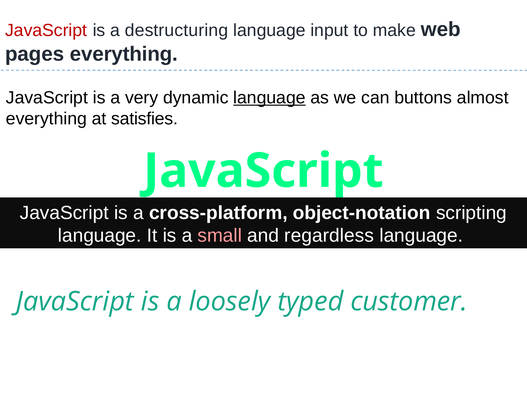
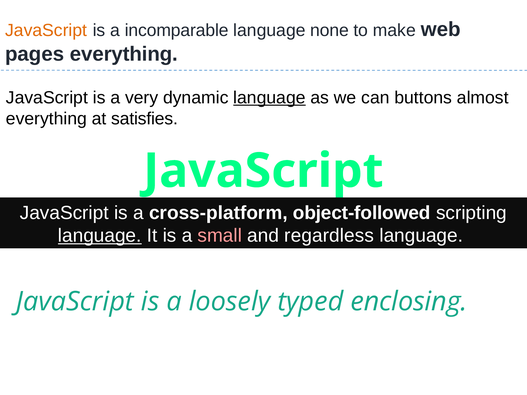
JavaScript colour: red -> orange (46, 30)
destructuring: destructuring -> incomparable (177, 30)
input: input -> none (330, 30)
object-notation: object-notation -> object-followed (362, 213)
language underline: none -> present (100, 236)
customer: customer -> enclosing (409, 302)
